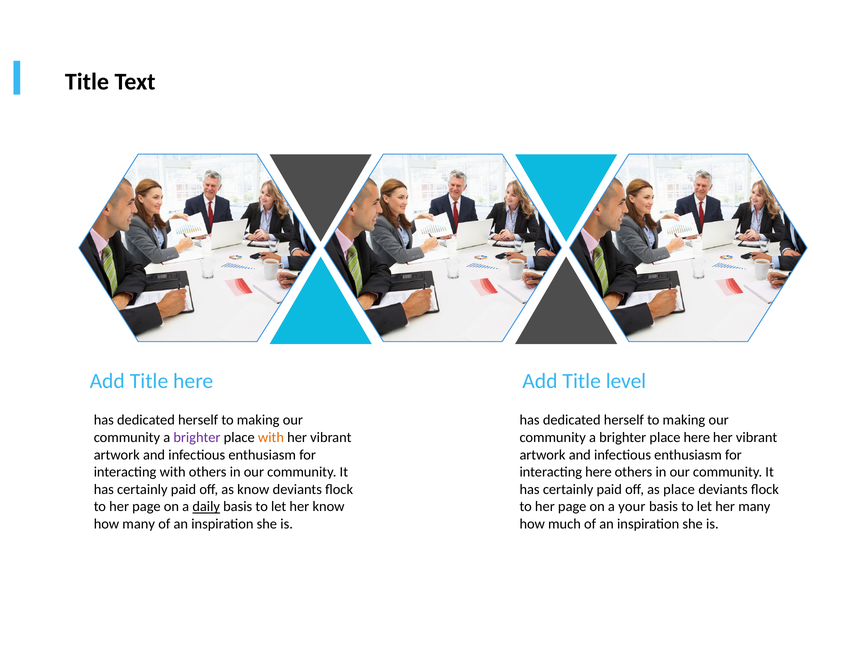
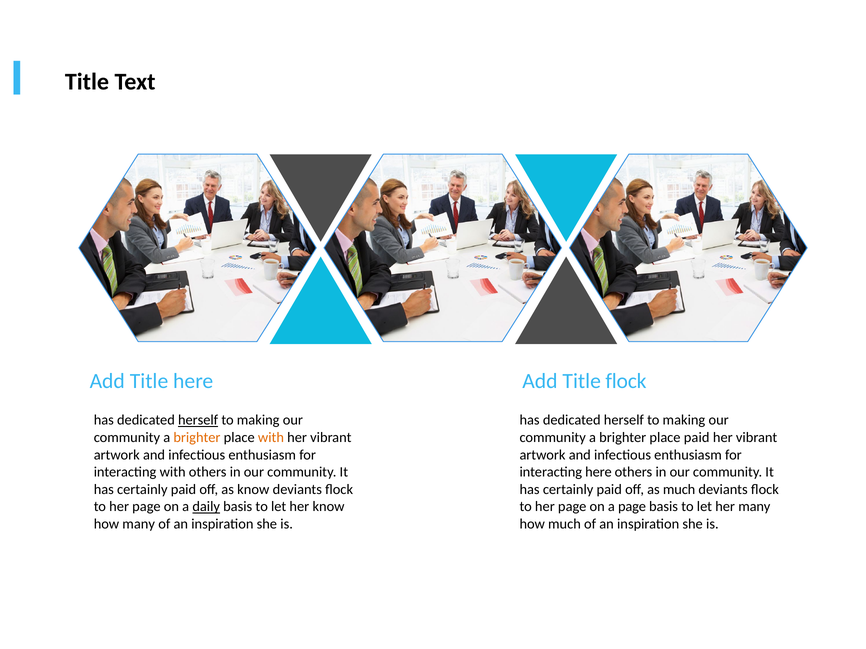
Title level: level -> flock (626, 382)
herself underline: none -> present (198, 420)
brighter colour: purple -> orange (197, 438)
place here: here -> paid (697, 438)
as place: place -> much (679, 490)
a your: your -> page (632, 507)
